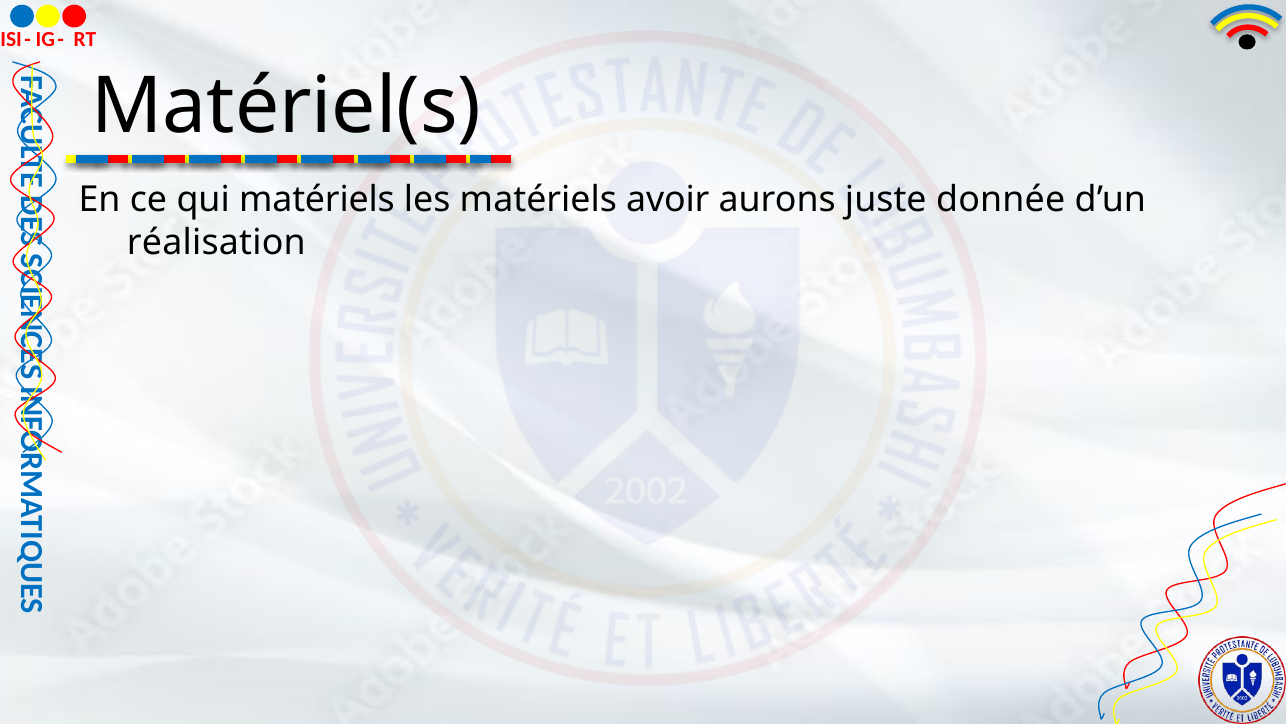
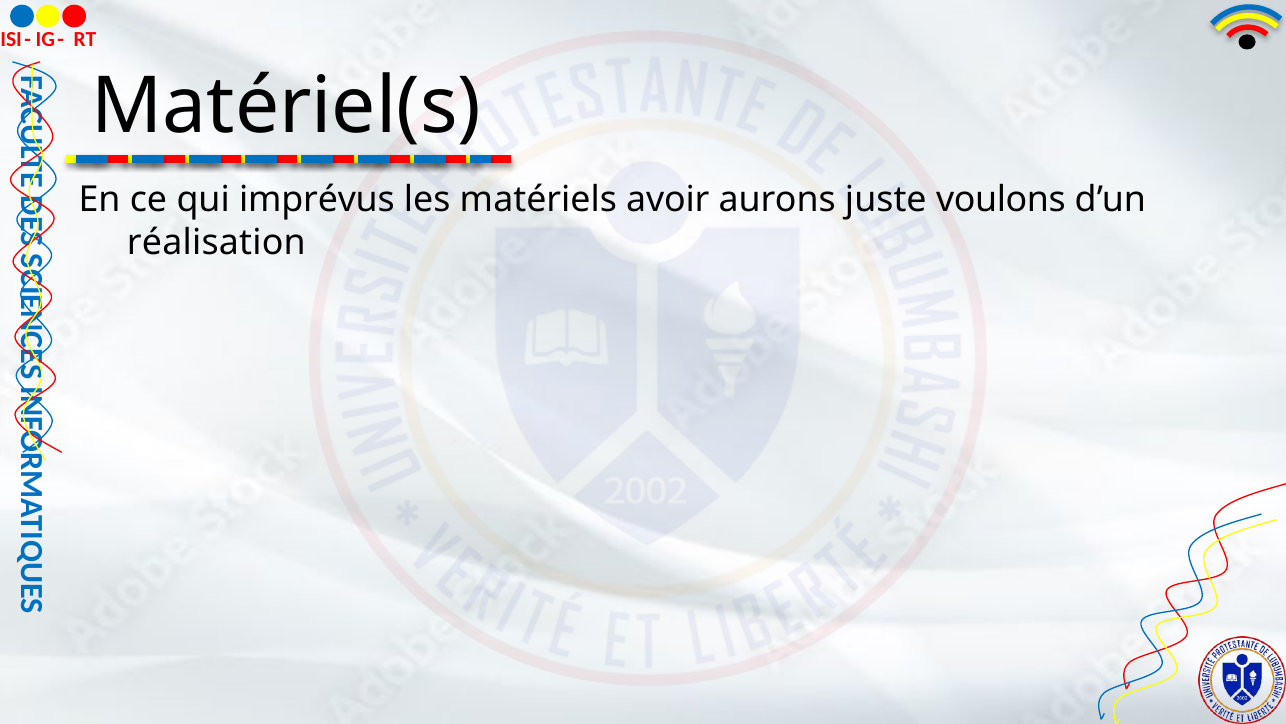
qui matériels: matériels -> imprévus (317, 200)
donnée: donnée -> voulons (1001, 200)
